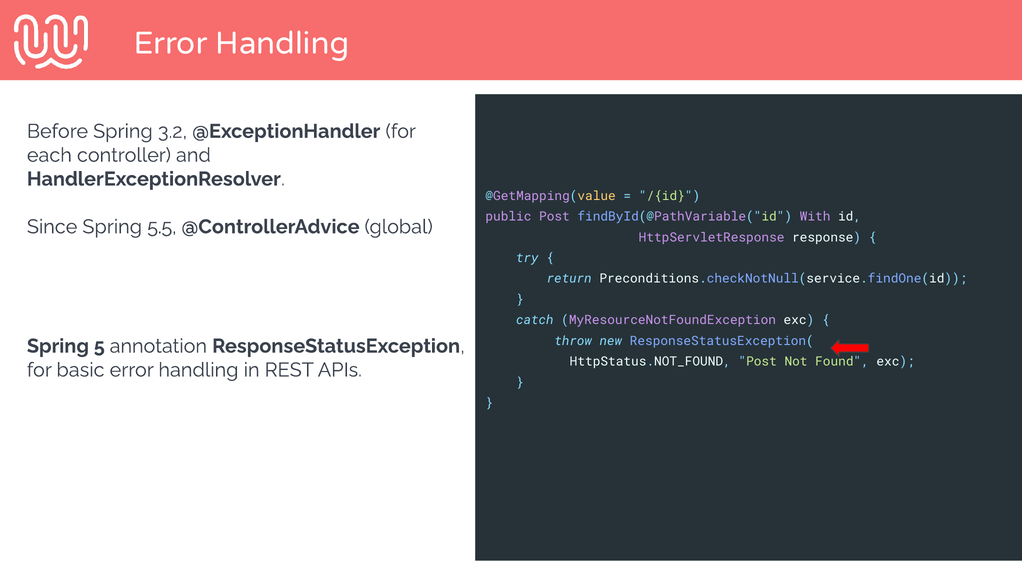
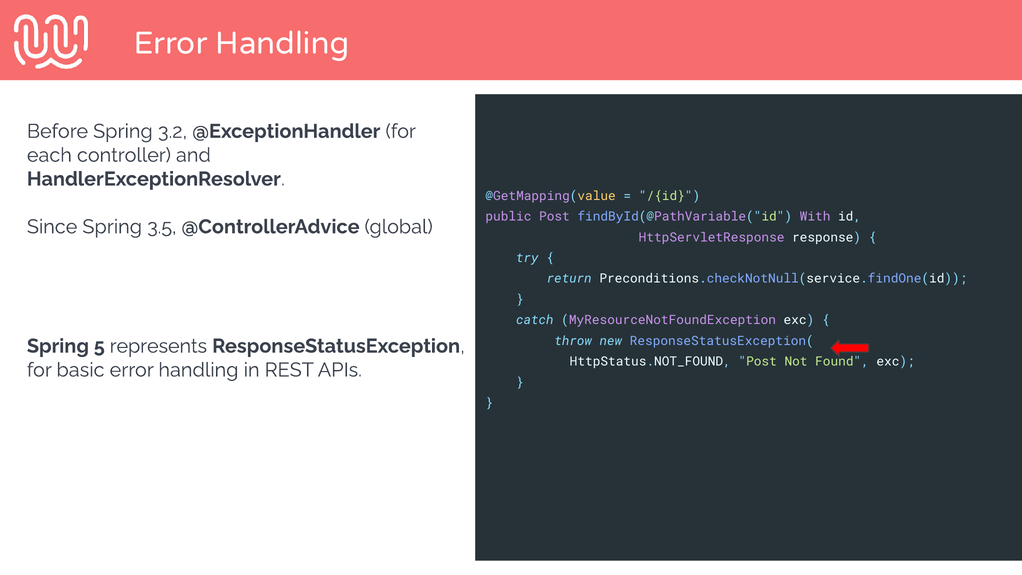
5.5: 5.5 -> 3.5 (162, 227)
annotation: annotation -> represents (158, 346)
